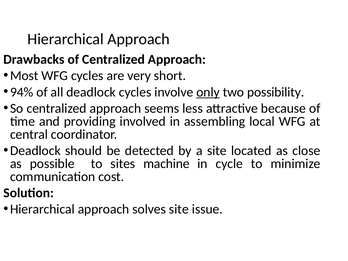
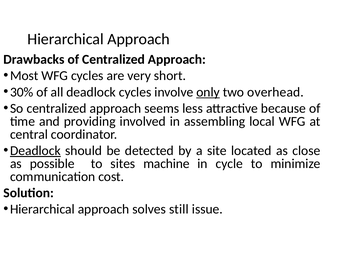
94%: 94% -> 30% (22, 92)
possibility: possibility -> overhead (276, 92)
Deadlock underline: none -> present (35, 151)
solves site: site -> still (179, 209)
